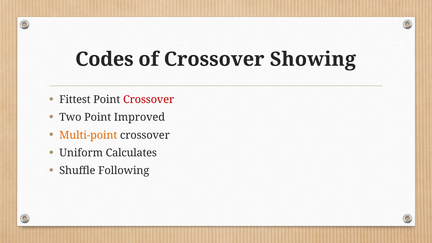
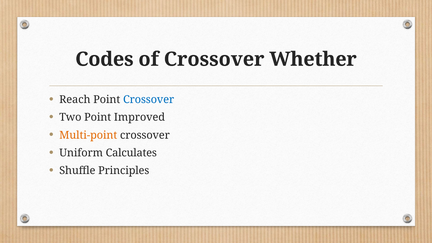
Showing: Showing -> Whether (313, 59)
Fittest: Fittest -> Reach (75, 99)
Crossover colour: red -> blue (149, 99)
Following: Following -> Principles (124, 171)
